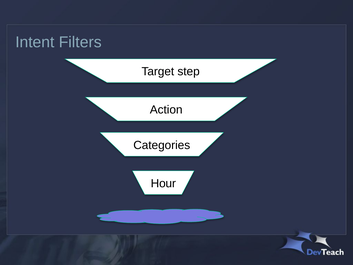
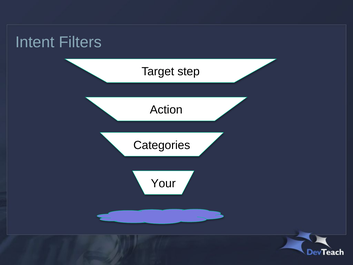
Hour: Hour -> Your (163, 183)
